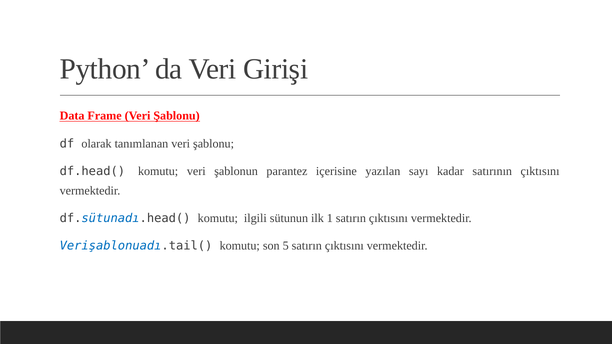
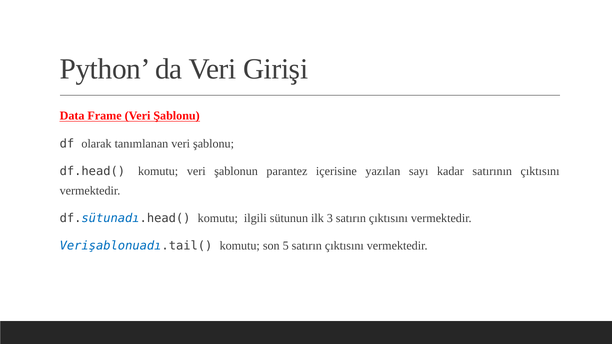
1: 1 -> 3 (330, 219)
